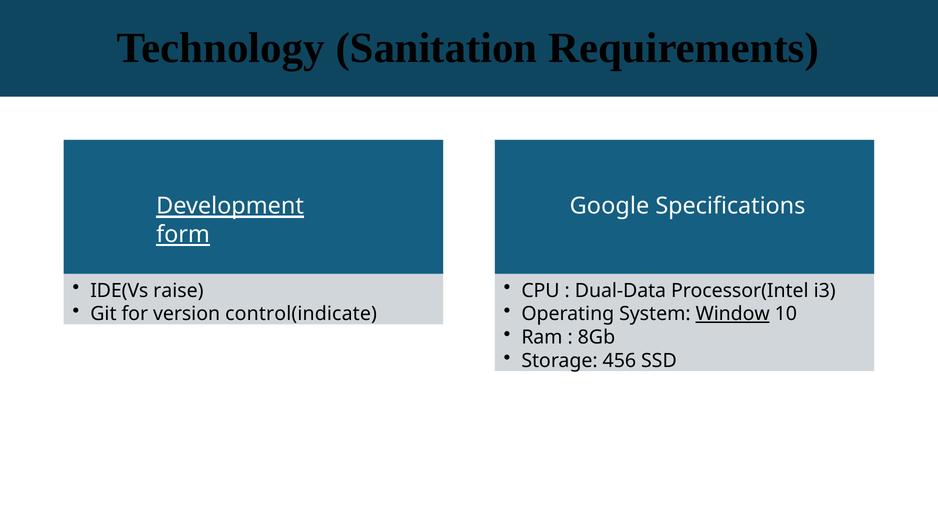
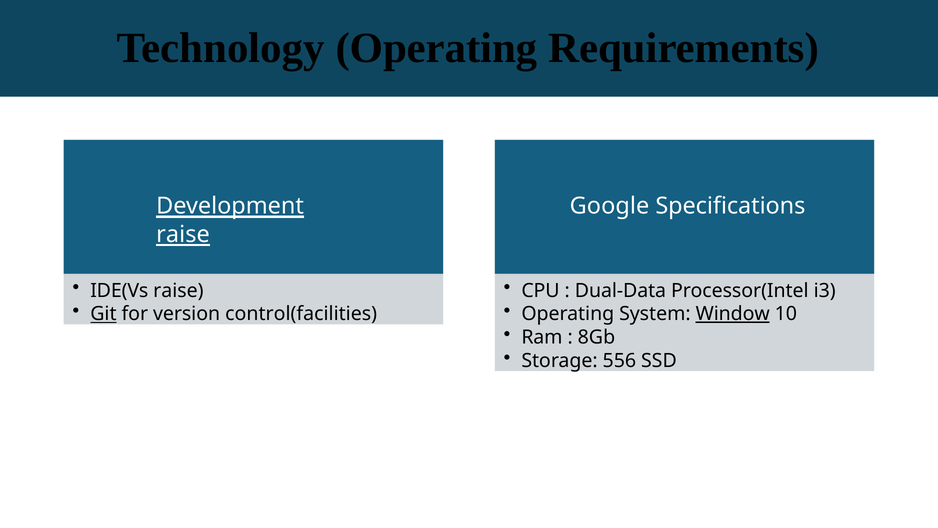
Technology Sanitation: Sanitation -> Operating (436, 48)
form: form -> raise (183, 234)
Git underline: none -> present (103, 314)
control(indicate: control(indicate -> control(facilities (301, 314)
456: 456 -> 556 (619, 360)
